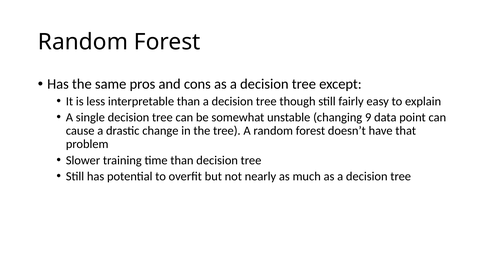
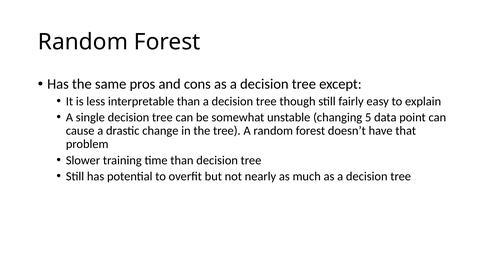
9: 9 -> 5 (368, 117)
